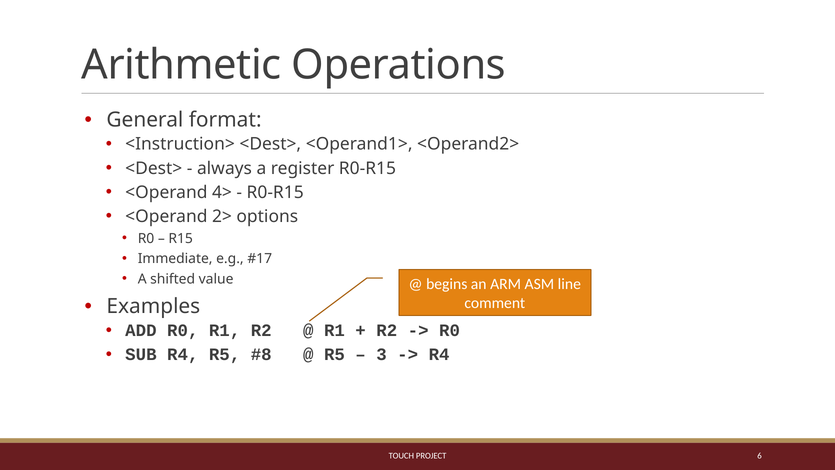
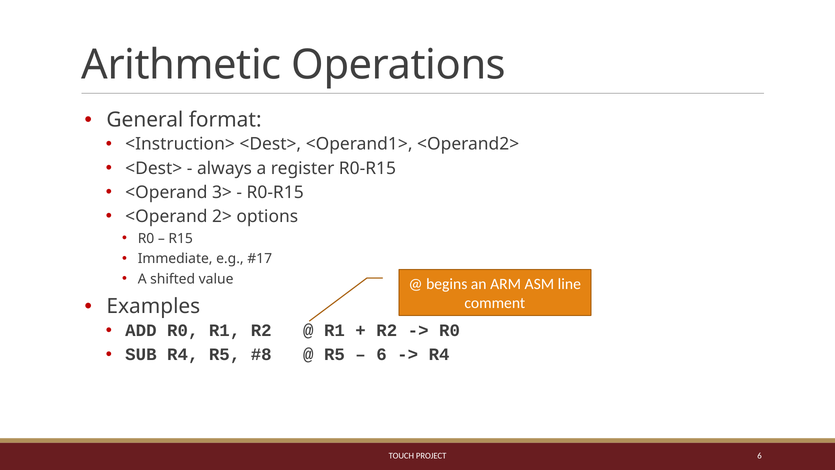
4>: 4> -> 3> (222, 192)
3: 3 -> 6 (382, 354)
